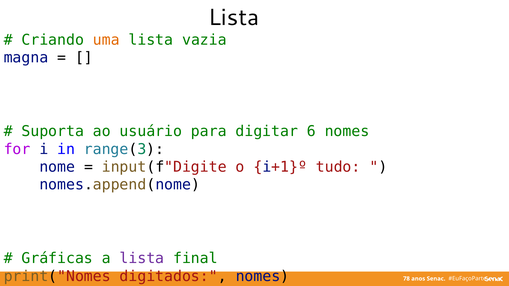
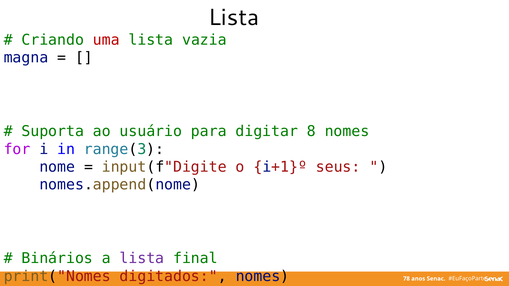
uma colour: orange -> red (106, 40)
6: 6 -> 8 (311, 131)
tudo: tudo -> seus (338, 167)
Gráficas: Gráficas -> Binários (57, 259)
